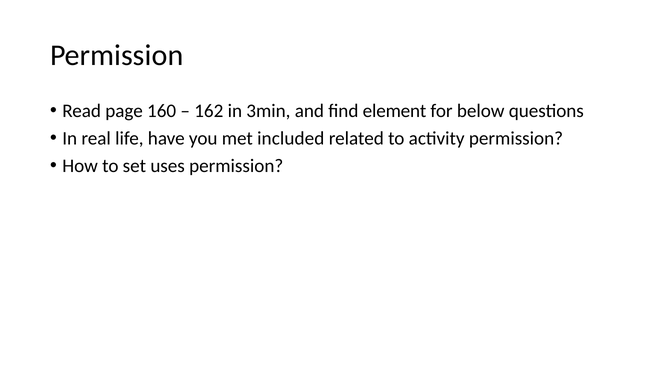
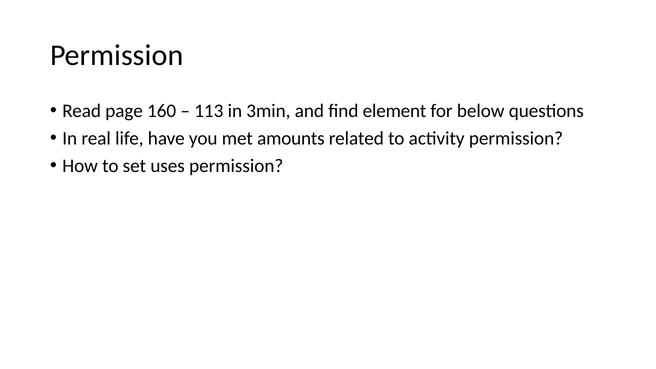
162: 162 -> 113 (209, 111)
included: included -> amounts (291, 138)
